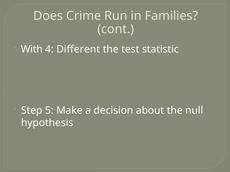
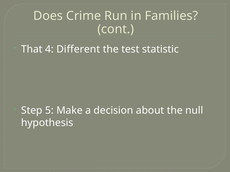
With: With -> That (32, 49)
